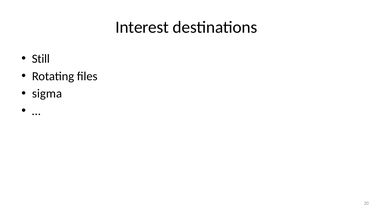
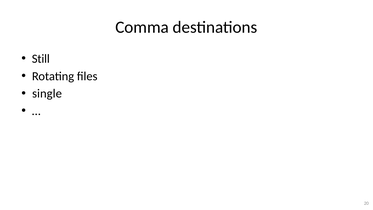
Interest: Interest -> Comma (142, 27)
sigma: sigma -> single (47, 94)
